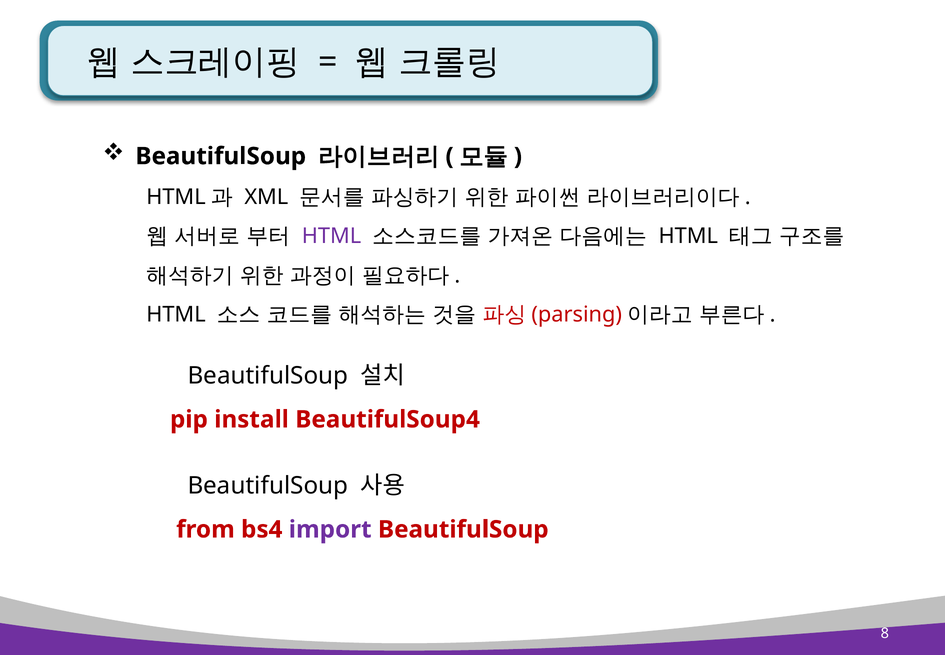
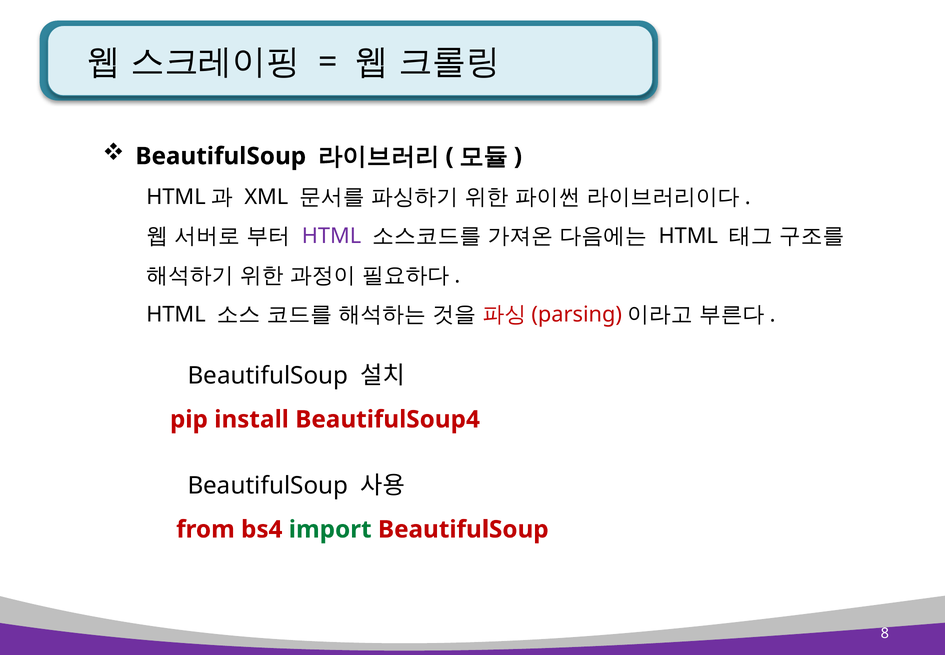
import colour: purple -> green (330, 529)
